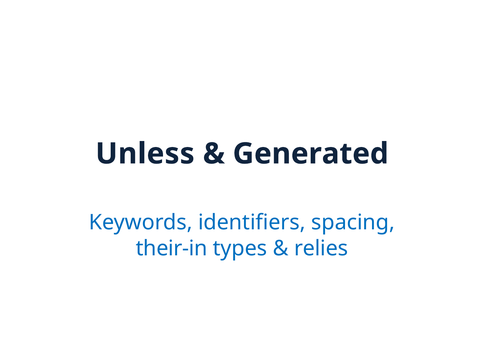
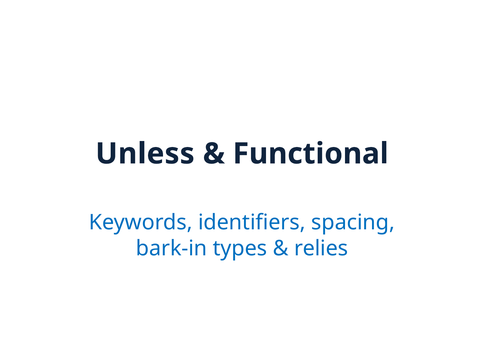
Generated: Generated -> Functional (311, 154)
their-in: their-in -> bark-in (172, 248)
